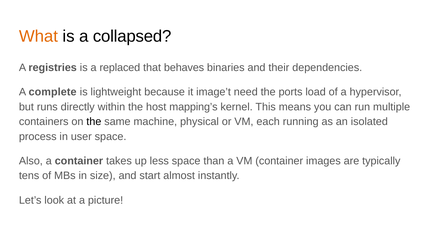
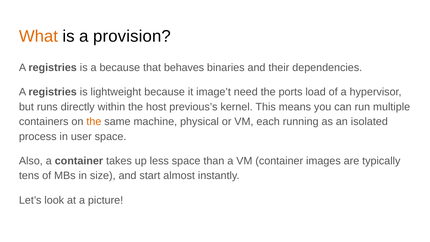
collapsed: collapsed -> provision (132, 36)
a replaced: replaced -> because (120, 68)
complete: complete -> registries (53, 92)
mapping’s: mapping’s -> previous’s (193, 107)
the colour: black -> orange (94, 122)
